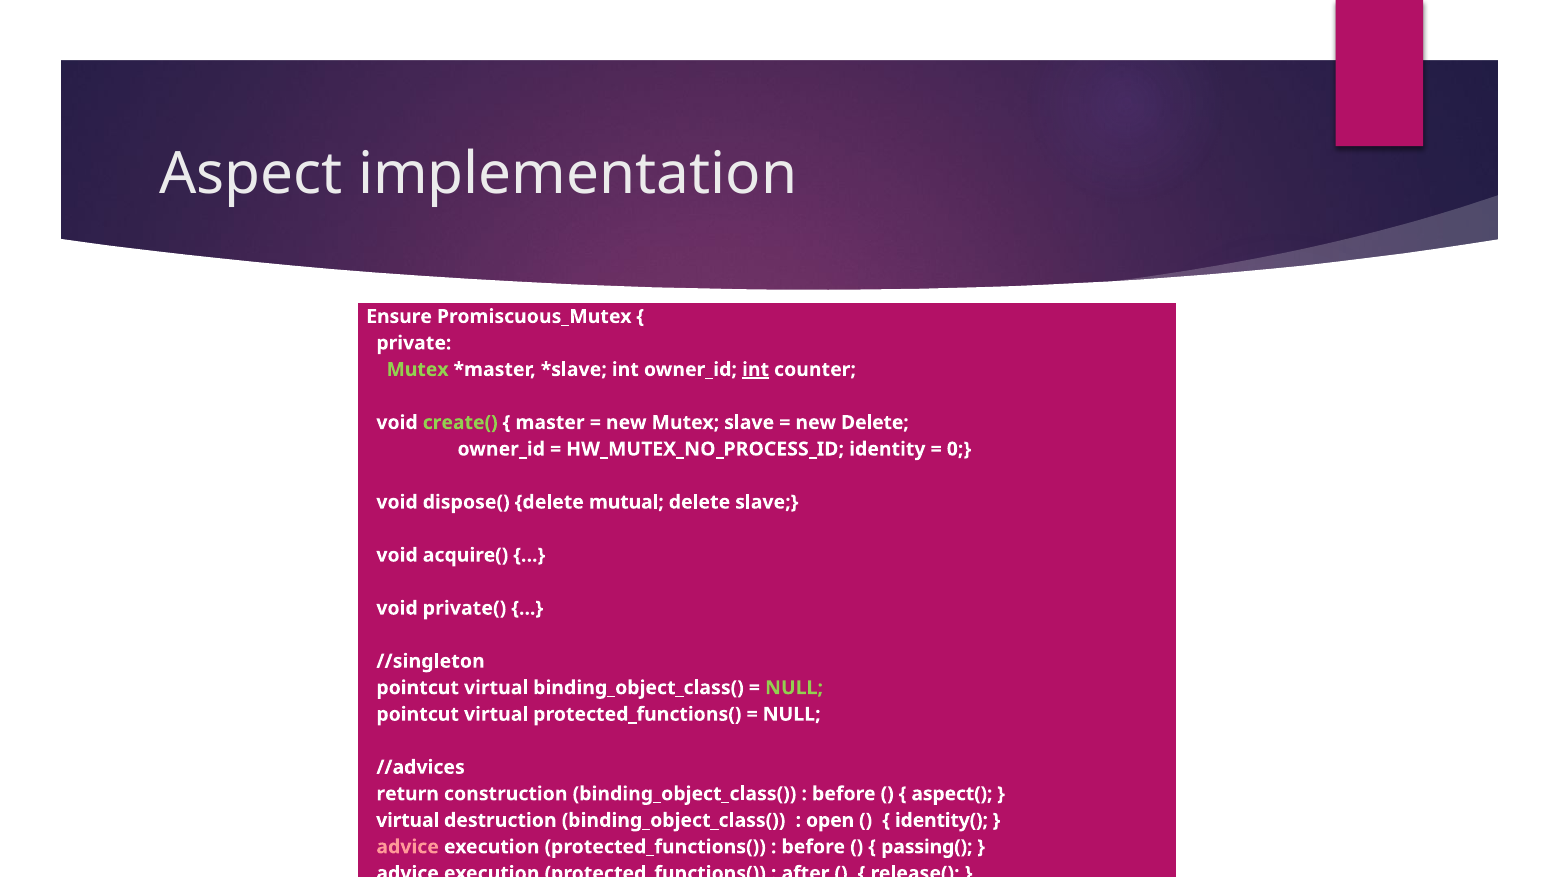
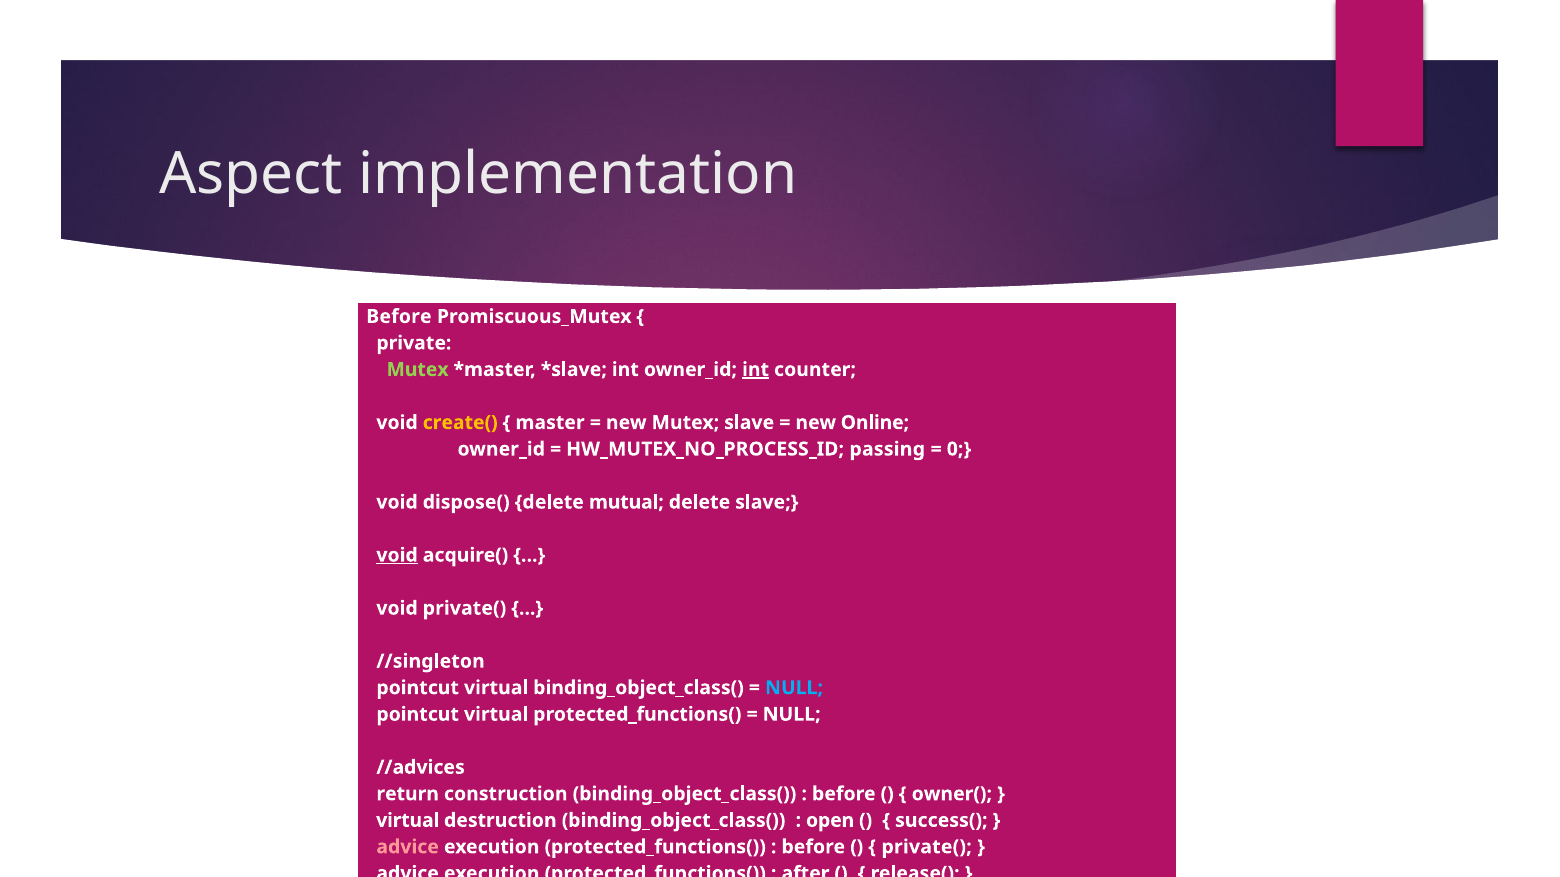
Ensure: Ensure -> Before (399, 317)
create( colour: light green -> yellow (460, 423)
new Delete: Delete -> Online (875, 423)
identity: identity -> passing (887, 449)
void underline: none -> present (397, 555)
NULL colour: light green -> light blue (794, 688)
aspect(: aspect( -> owner( (952, 794)
identity(: identity( -> success( (941, 821)
passing(: passing( -> private( (927, 847)
